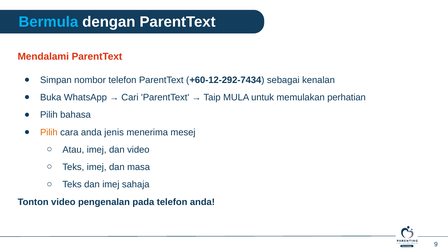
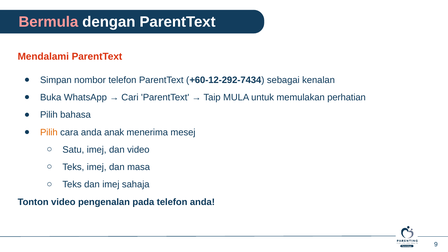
Bermula colour: light blue -> pink (48, 22)
jenis: jenis -> anak (114, 132)
Atau: Atau -> Satu (73, 150)
